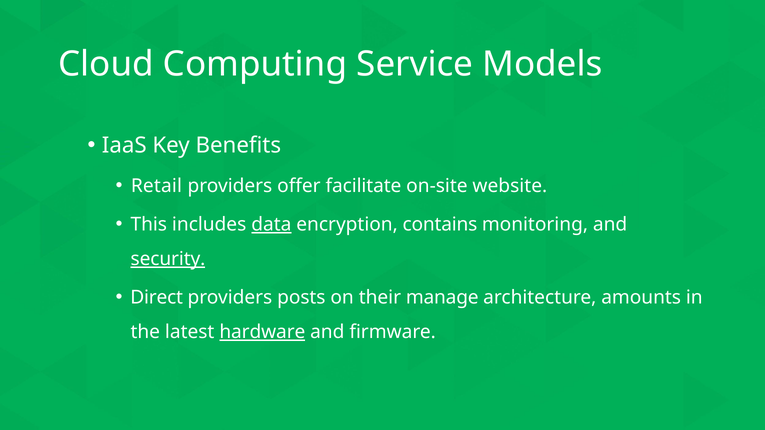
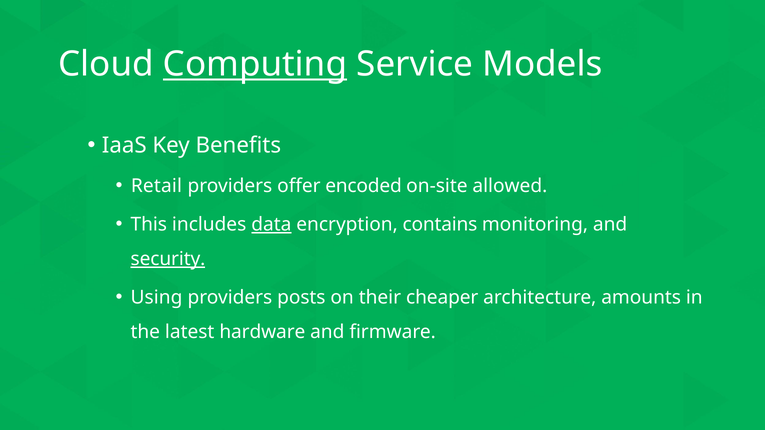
Computing underline: none -> present (255, 64)
facilitate: facilitate -> encoded (364, 186)
website: website -> allowed (510, 186)
Direct: Direct -> Using (157, 298)
manage: manage -> cheaper (442, 298)
hardware underline: present -> none (262, 332)
